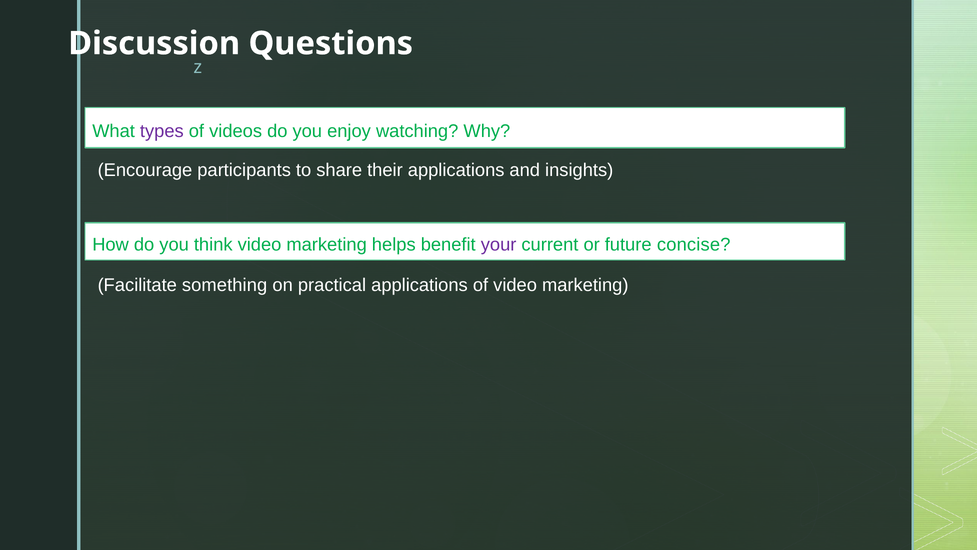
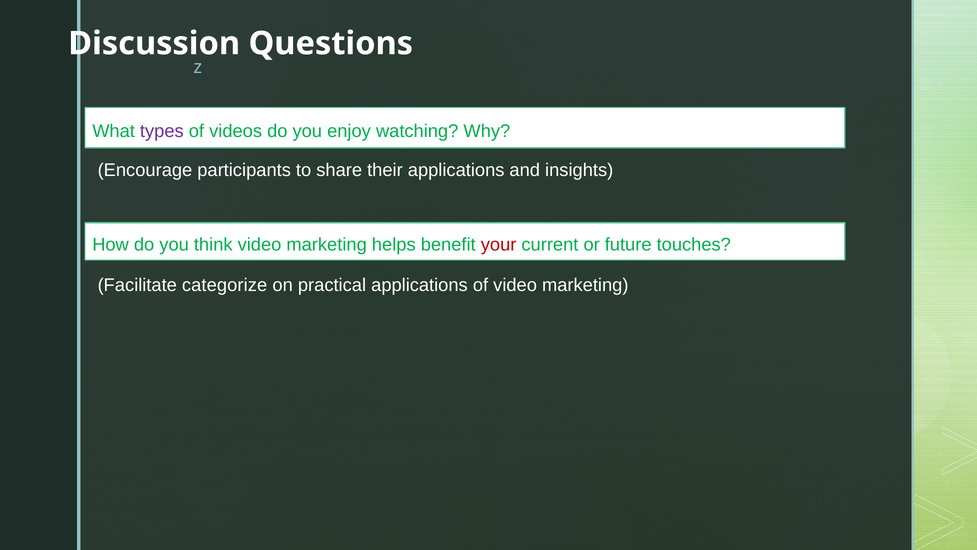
your colour: purple -> red (499, 245)
concise: concise -> touches (694, 245)
something: something -> categorize (225, 285)
